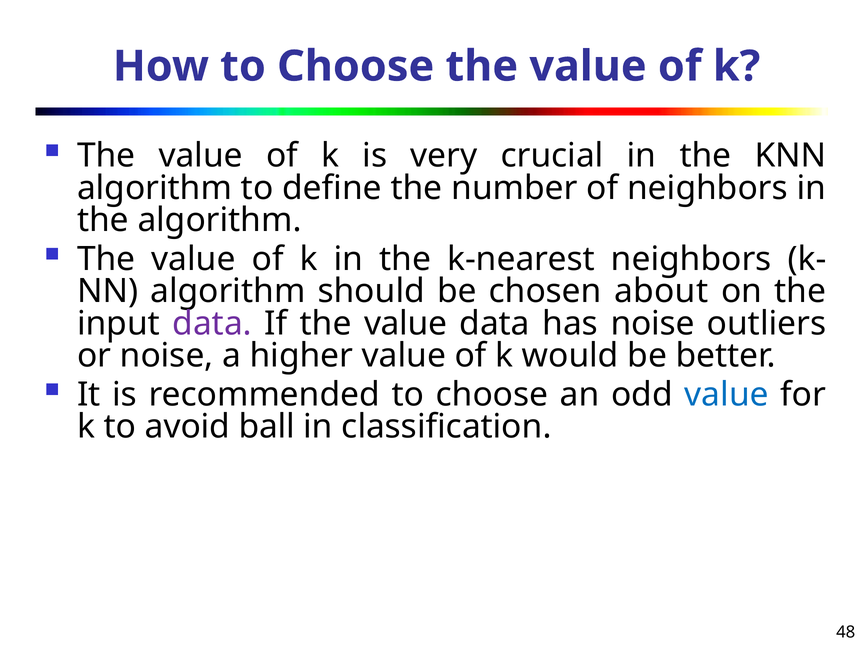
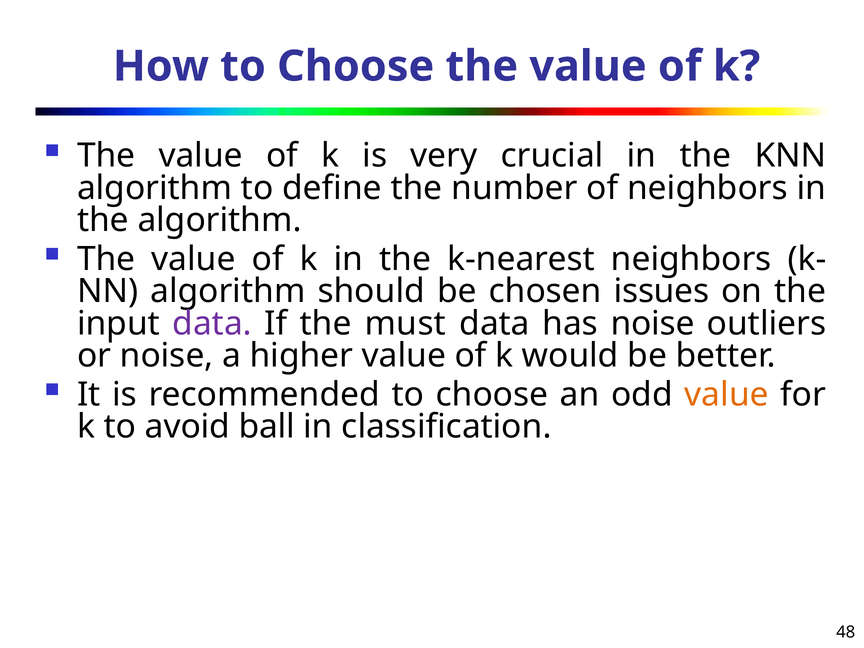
about: about -> issues (661, 291)
If the value: value -> must (405, 323)
value colour: blue -> orange (727, 395)
